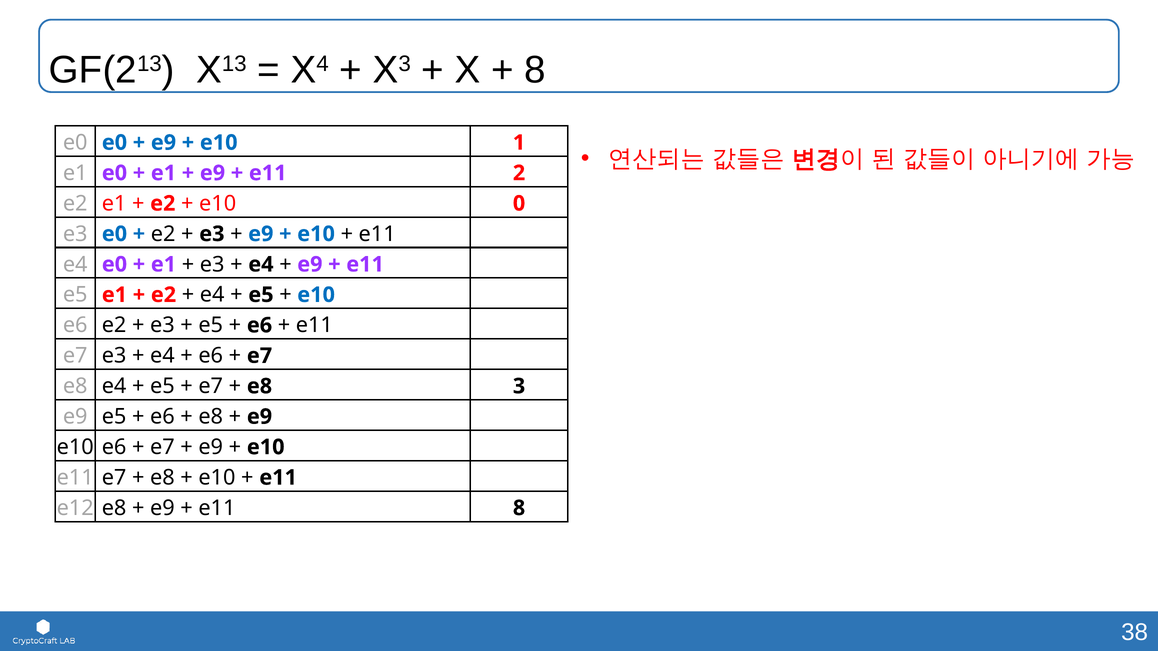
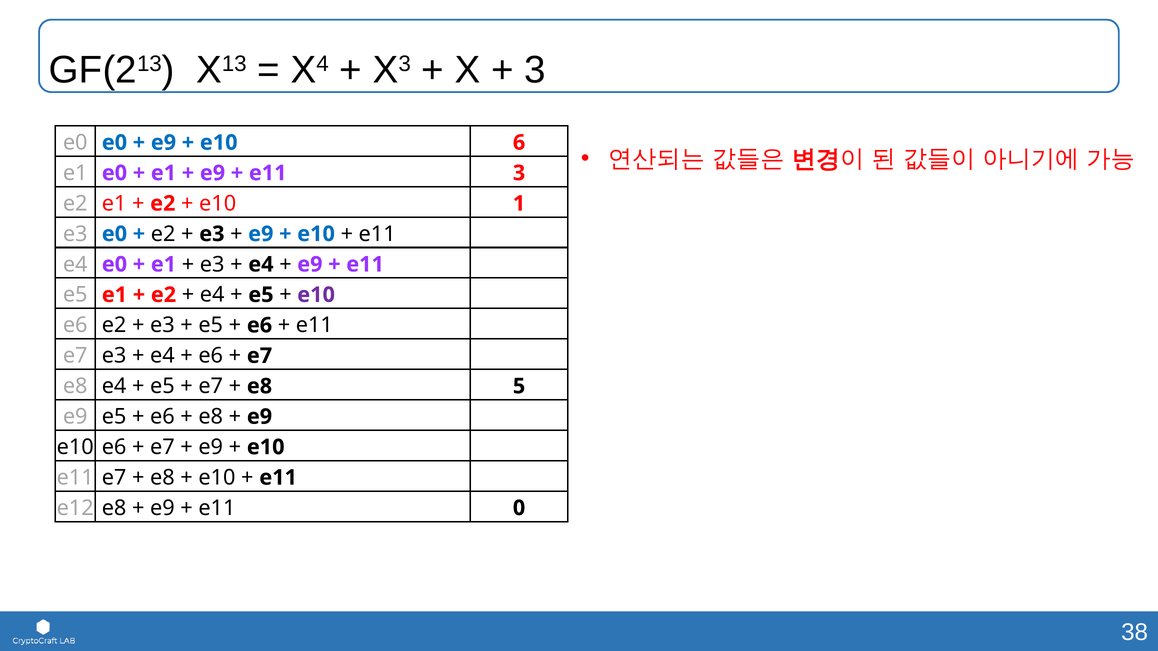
8: 8 -> 3 (535, 70)
1: 1 -> 6 (519, 143)
e11 2: 2 -> 3 (519, 173)
0: 0 -> 1 (519, 204)
e10 colour: blue -> purple (316, 295)
3: 3 -> 5 (519, 386)
e11 8: 8 -> 0 (519, 508)
